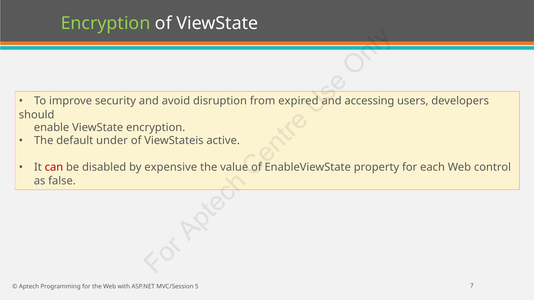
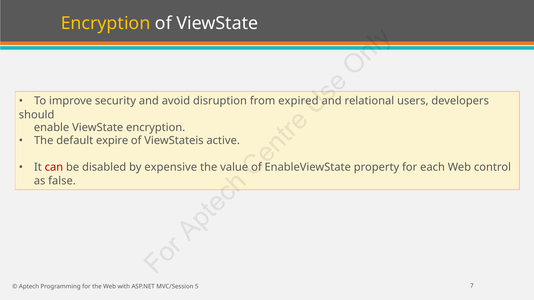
Encryption colour: light green -> yellow (106, 23)
accessing: accessing -> relational (369, 101)
under: under -> expire (112, 141)
